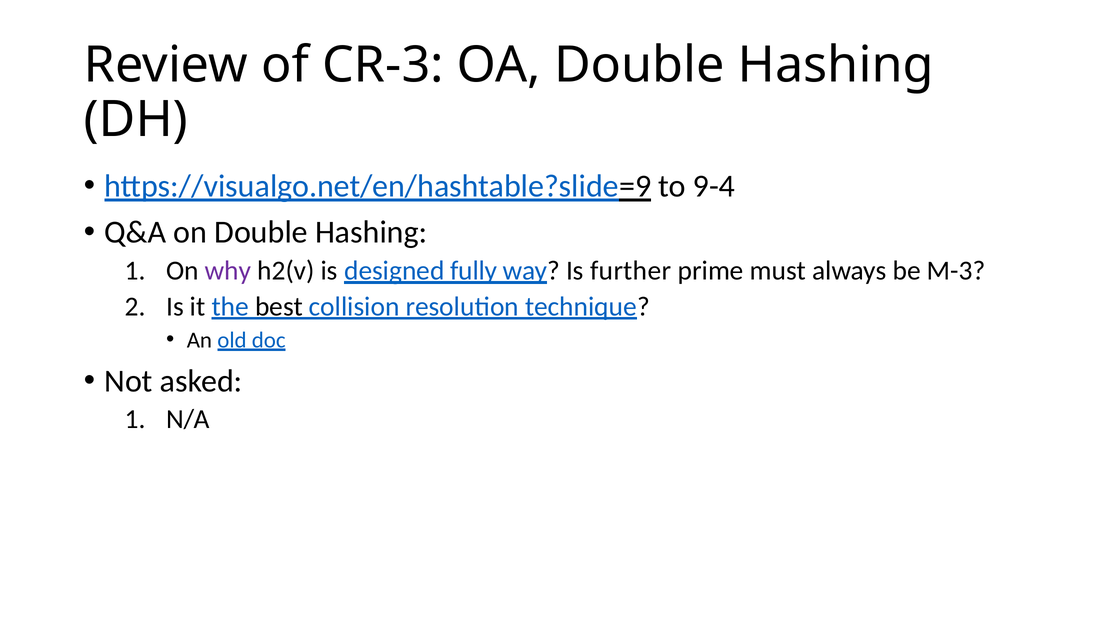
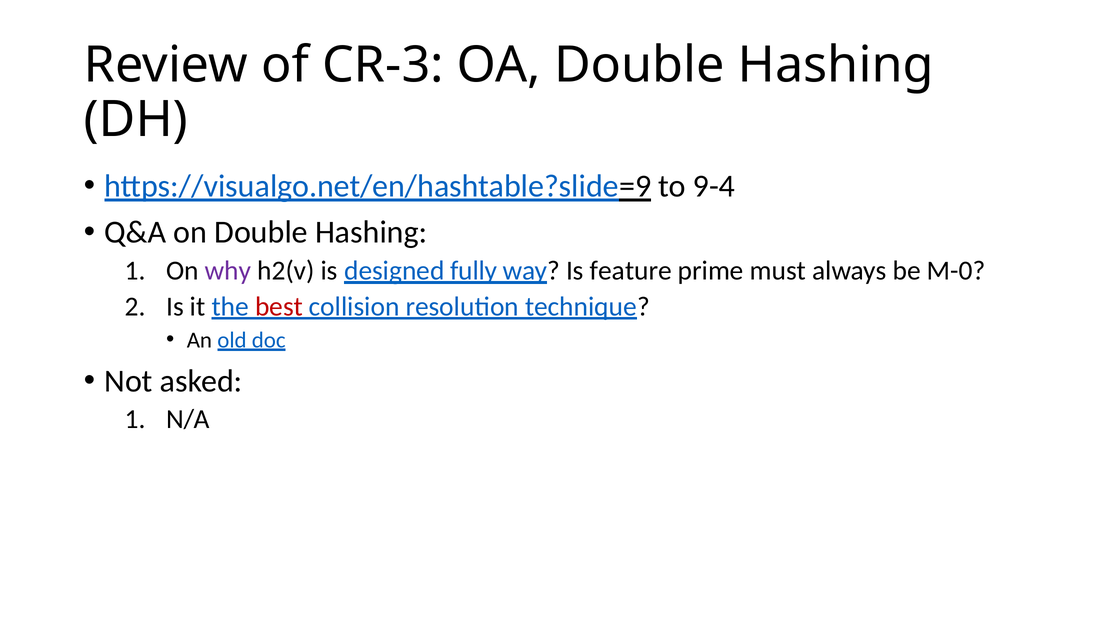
further: further -> feature (631, 271)
M-3: M-3 -> M-0 (956, 271)
best colour: black -> red (279, 307)
